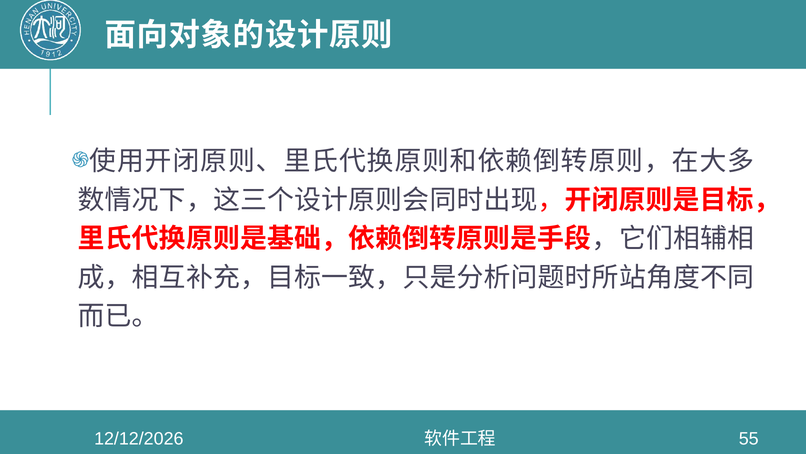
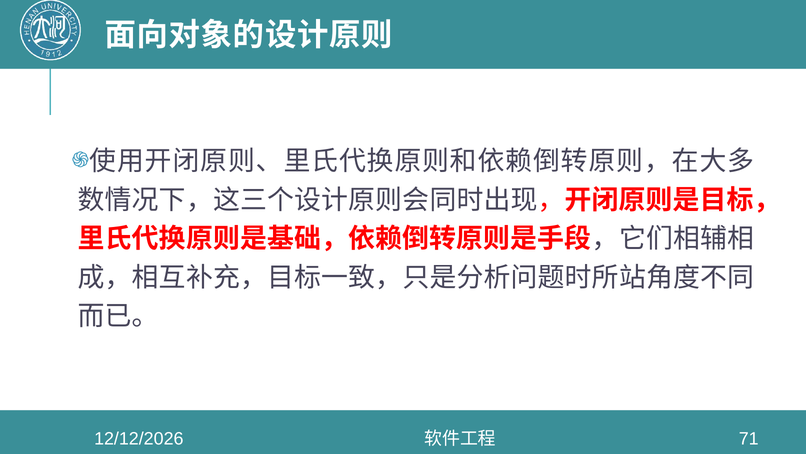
55: 55 -> 71 (749, 438)
